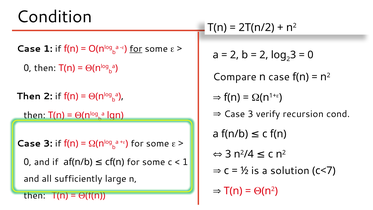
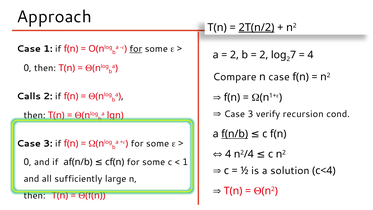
Condition: Condition -> Approach (54, 17)
2T(n/2 underline: none -> present (256, 27)
2 3: 3 -> 7 (293, 55)
0: 0 -> 4 (310, 55)
Then: Then -> Calls (29, 96)
f(n/b underline: none -> present (235, 134)
3: 3 -> 4 (228, 154)
c<7: c<7 -> c<4 (324, 170)
